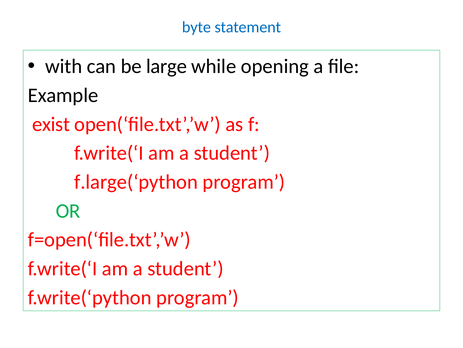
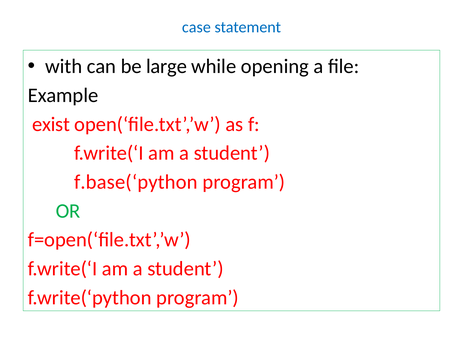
byte: byte -> case (196, 27)
f.large(‘python: f.large(‘python -> f.base(‘python (136, 182)
